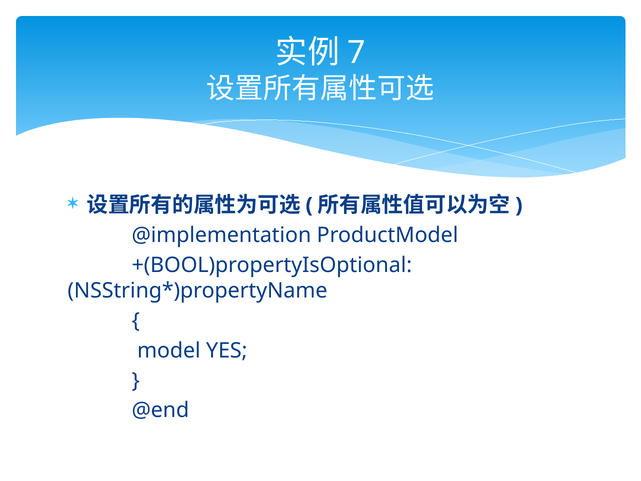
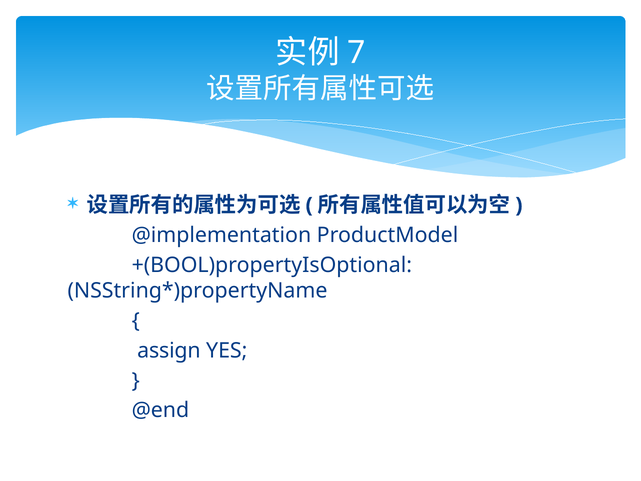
model: model -> assign (169, 350)
